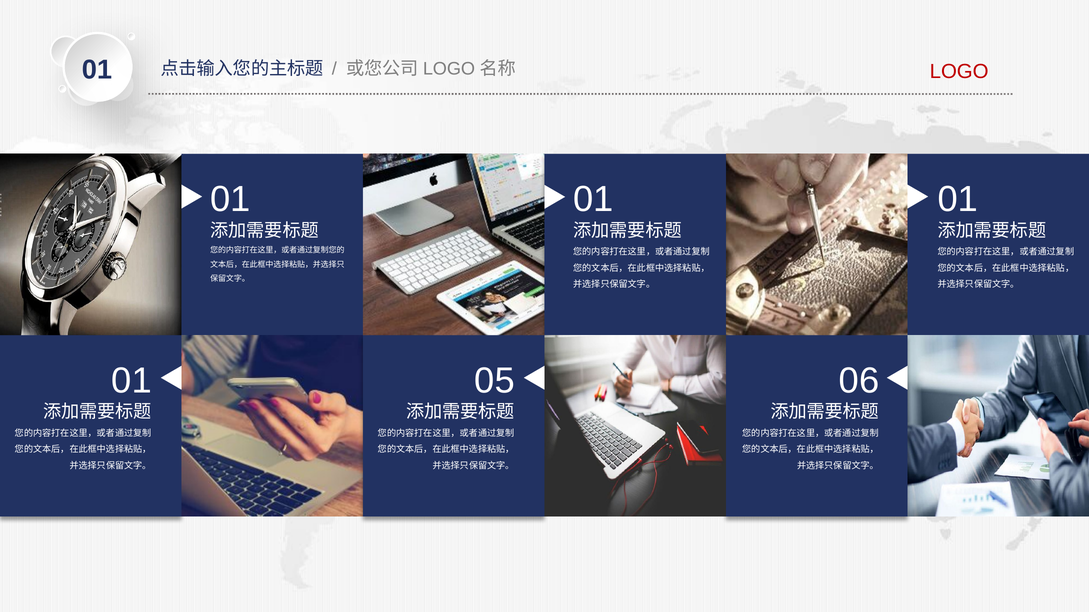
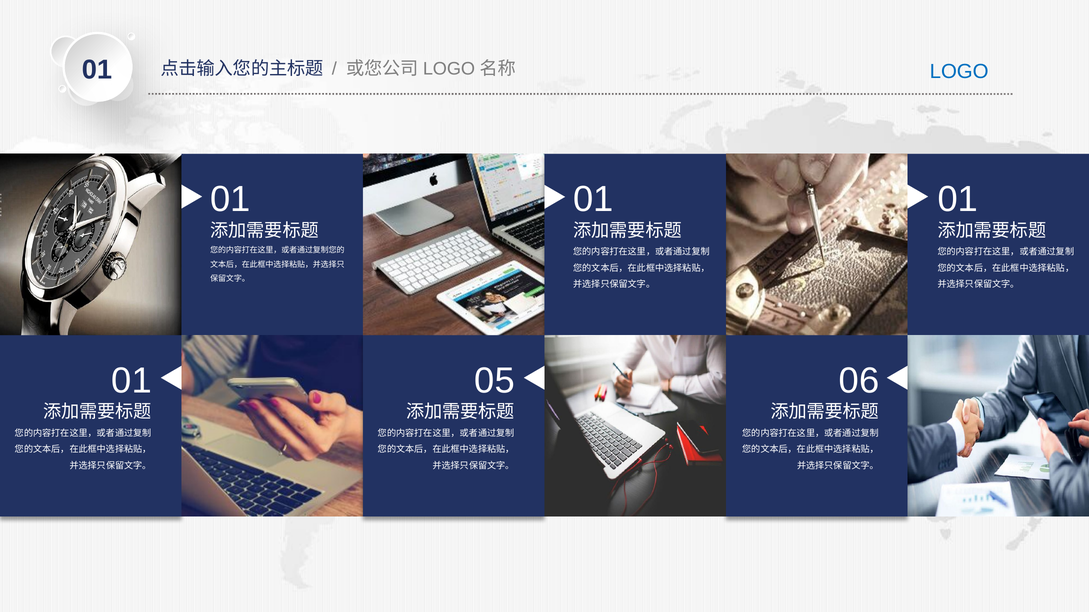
LOGO colour: red -> blue (959, 72)
